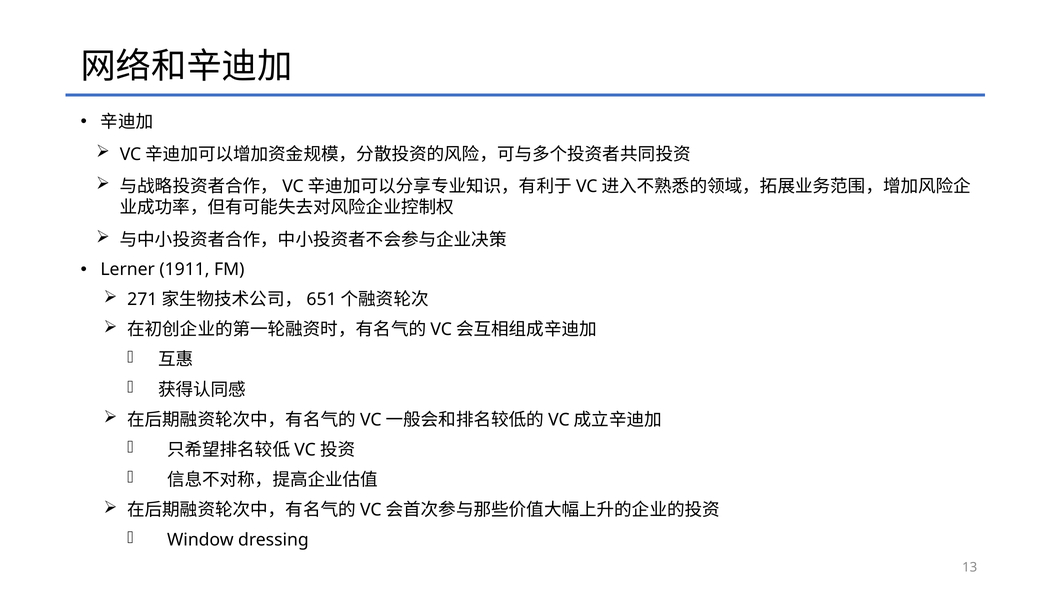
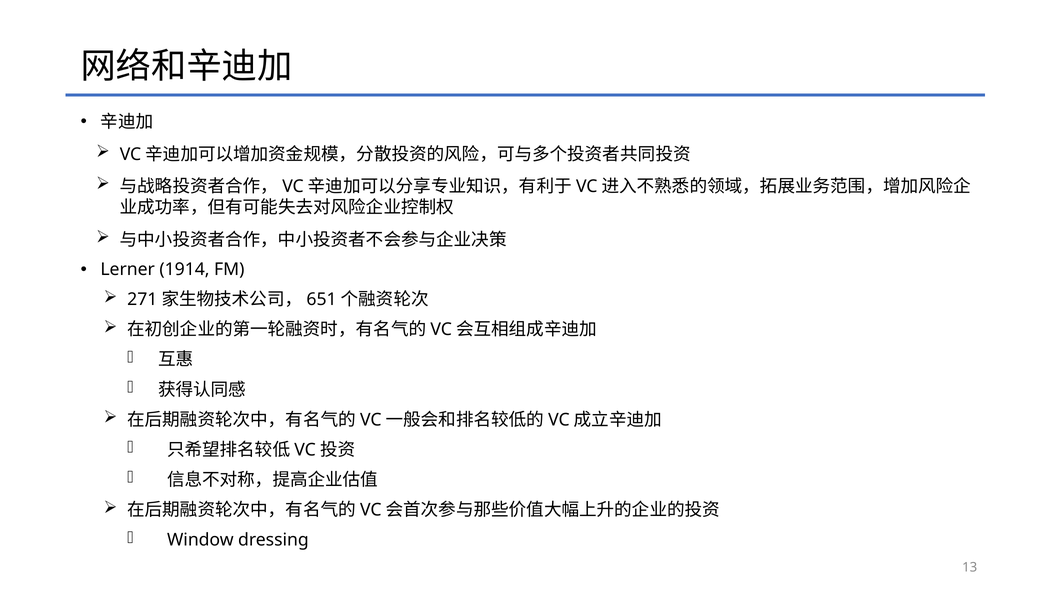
1911: 1911 -> 1914 (185, 270)
